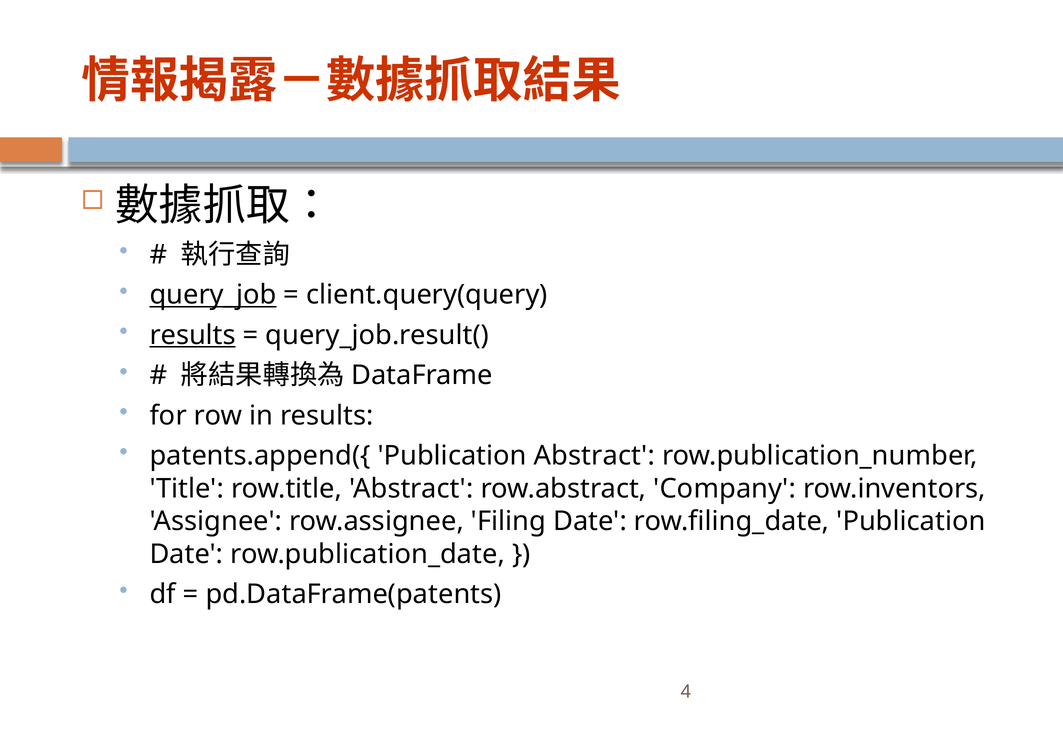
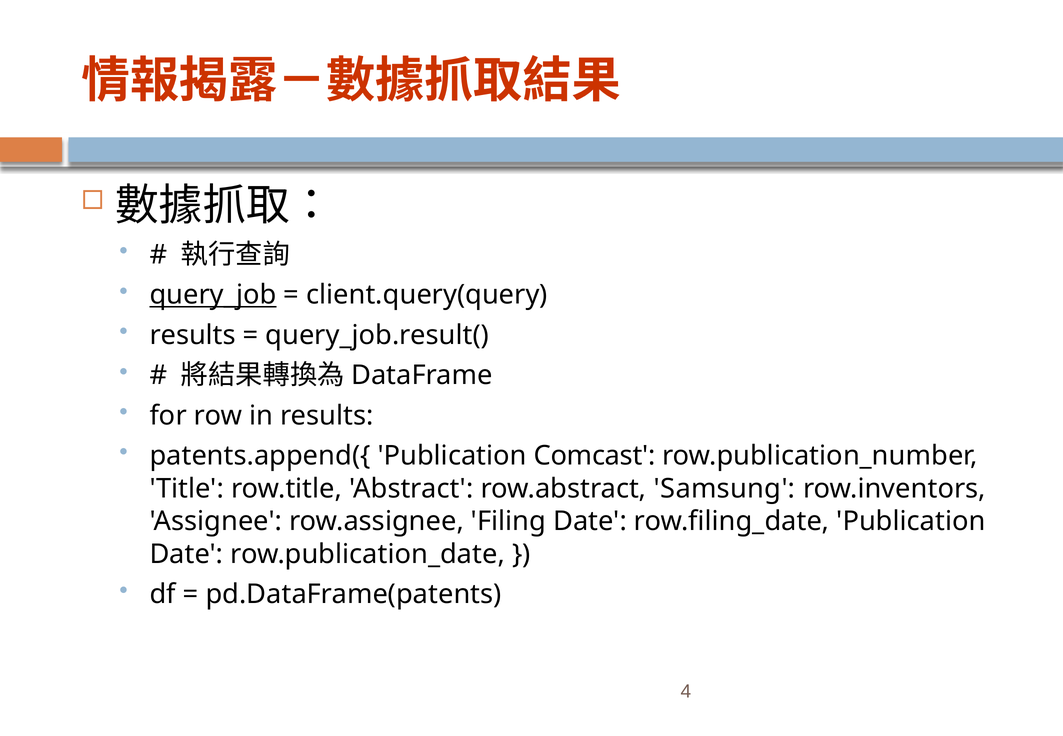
results underline: present -> none (193, 335)
Publication Abstract: Abstract -> Comcast (595, 456)
Company: Company -> Samsung (725, 489)
